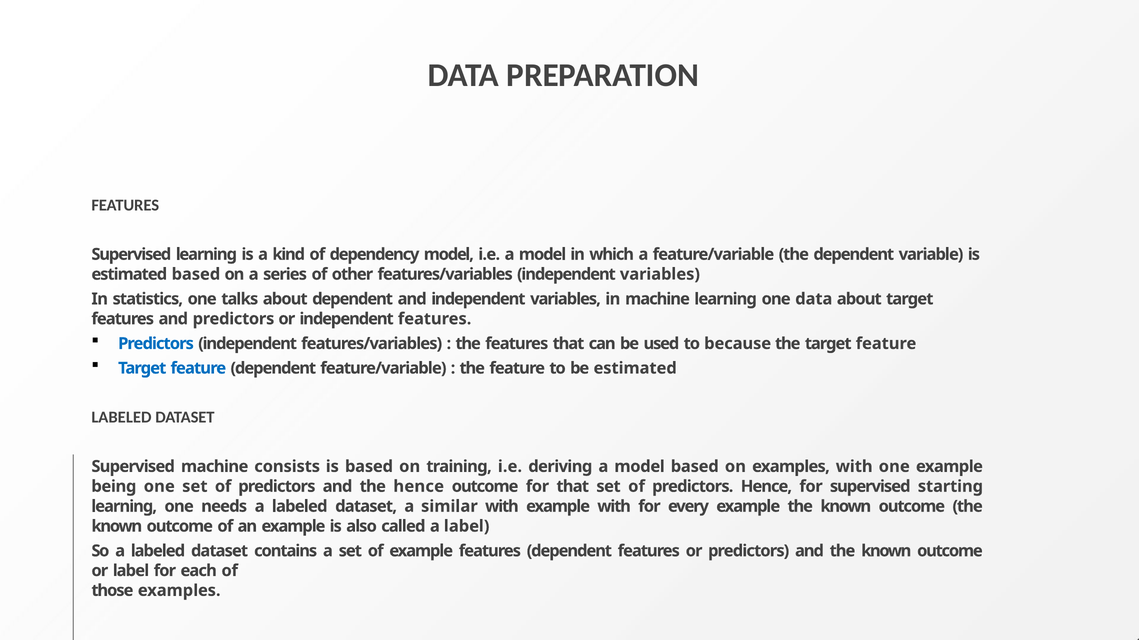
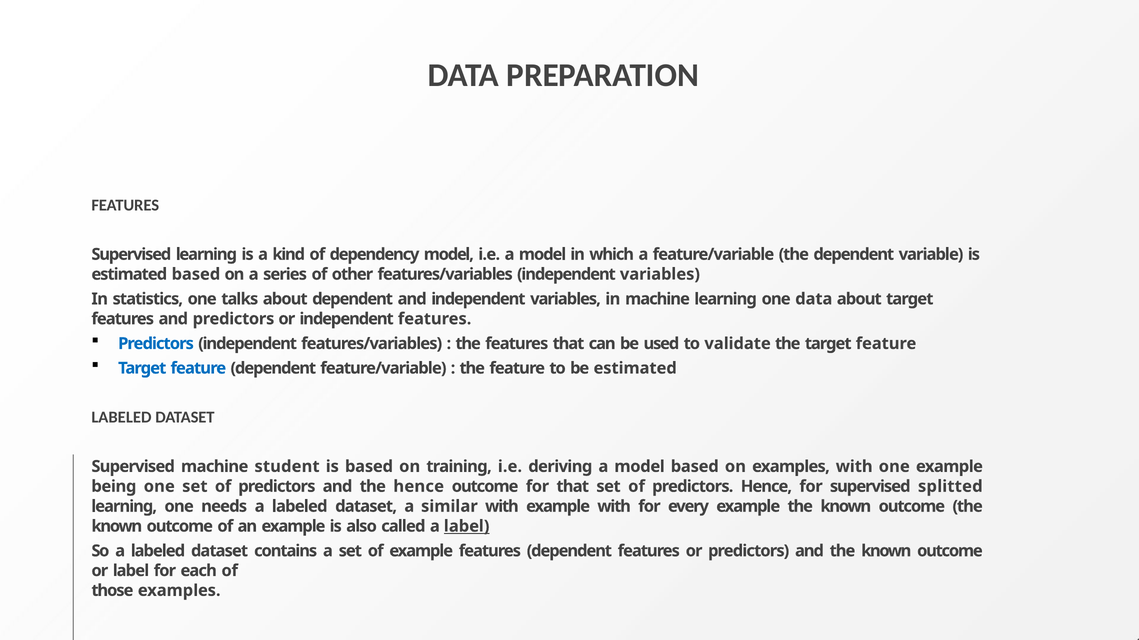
because: because -> validate (738, 344)
consists: consists -> student (287, 467)
starting: starting -> splitted (950, 487)
label underline: none -> present (467, 527)
